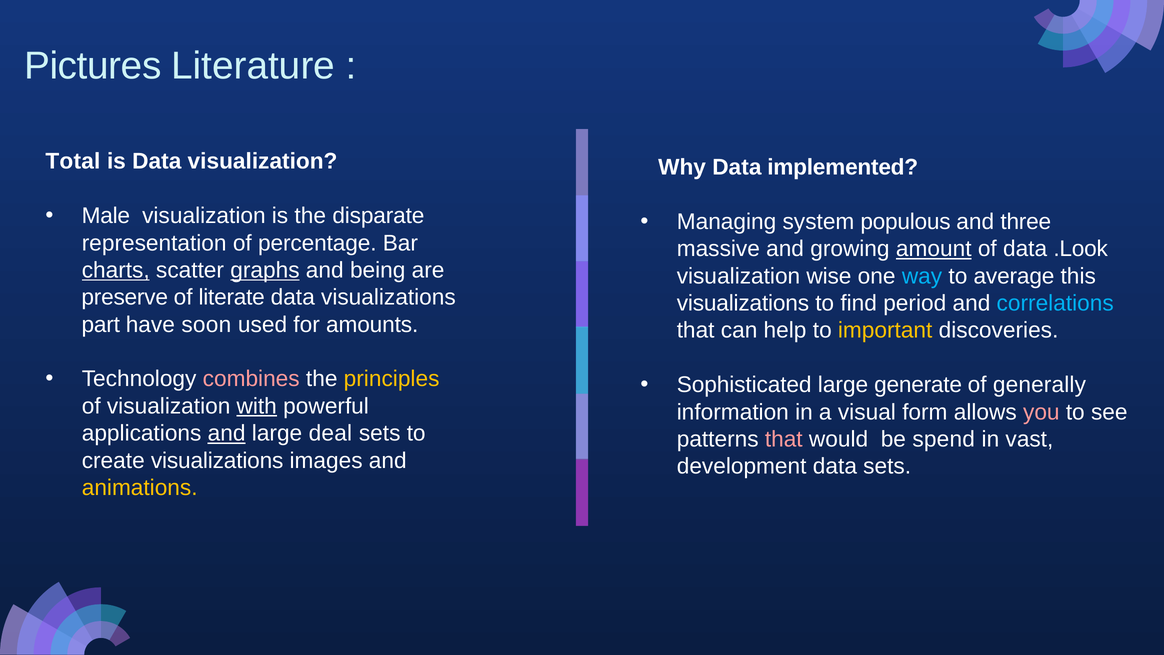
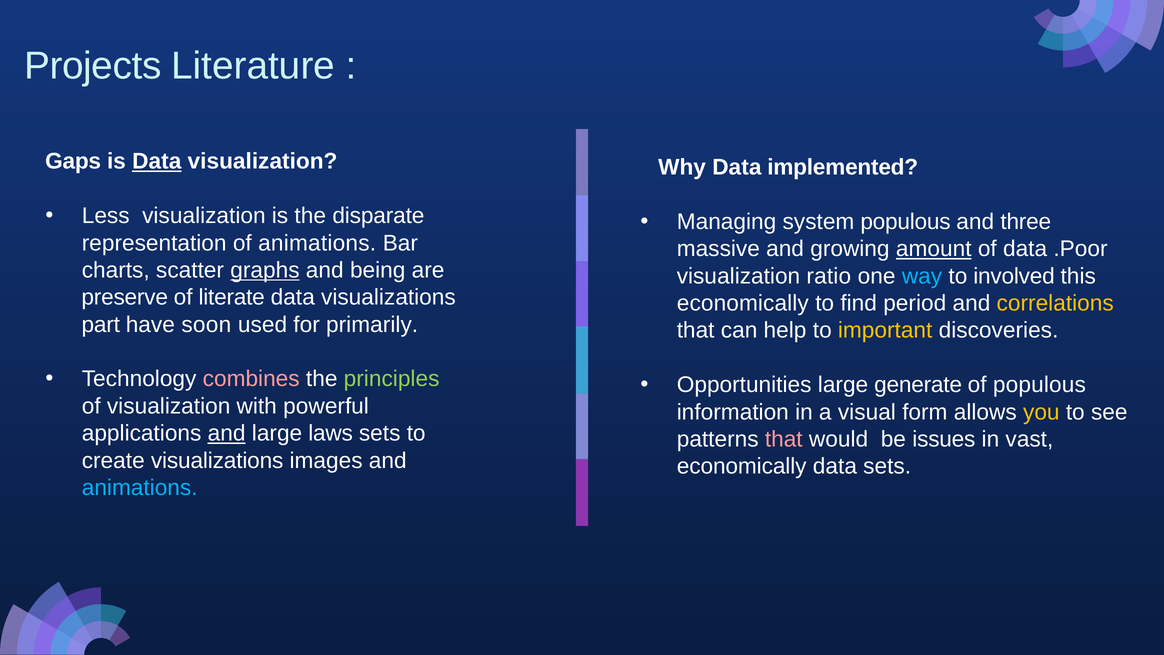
Pictures: Pictures -> Projects (93, 66)
Total: Total -> Gaps (73, 161)
Data underline: none -> present (157, 161)
Male: Male -> Less (106, 216)
of percentage: percentage -> animations (317, 243)
.Look: .Look -> .Poor (1081, 249)
charts underline: present -> none (116, 270)
wise: wise -> ratio (829, 276)
average: average -> involved (1014, 276)
visualizations: visualizations -> economically (743, 303)
correlations colour: light blue -> yellow (1055, 303)
amounts: amounts -> primarily (372, 324)
principles colour: yellow -> light green (392, 379)
Sophisticated: Sophisticated -> Opportunities (744, 385)
of generally: generally -> populous (1039, 385)
with underline: present -> none (257, 406)
you colour: pink -> yellow (1041, 412)
deal: deal -> laws (331, 433)
spend: spend -> issues (944, 439)
development: development -> economically (742, 466)
animations colour: yellow -> light blue (140, 488)
